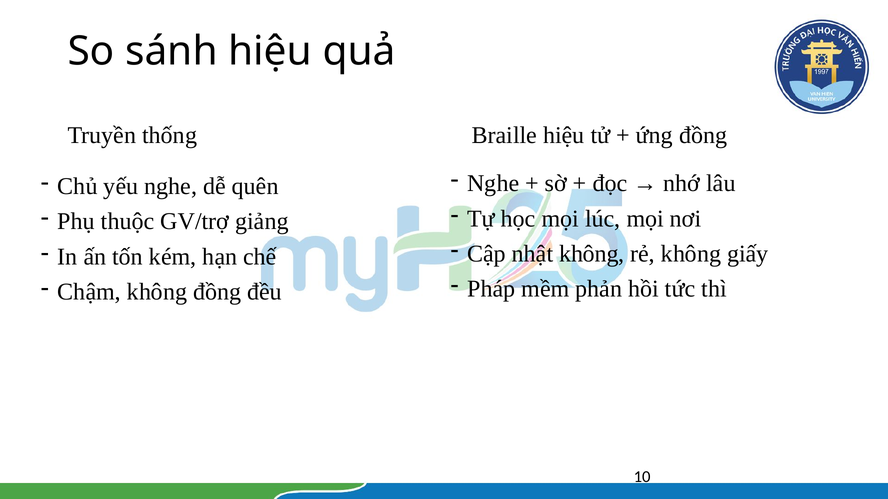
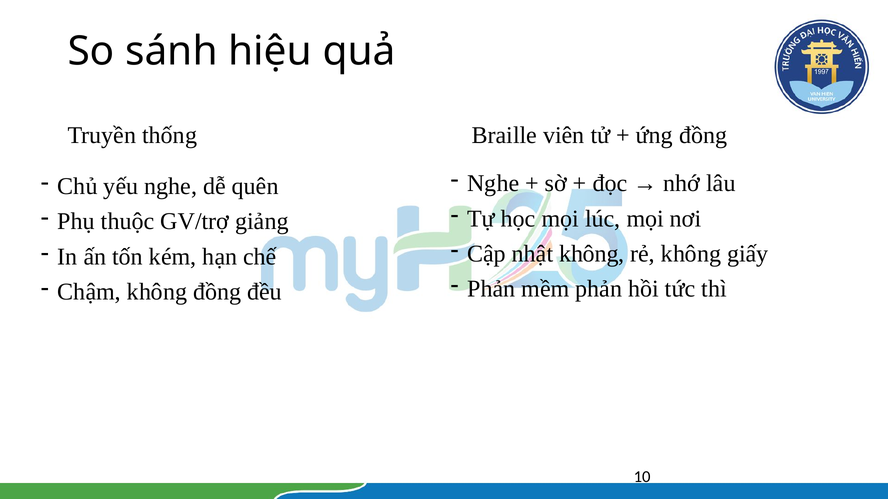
Braille hiệu: hiệu -> viên (564, 135)
Pháp: Pháp -> Phản (491, 289)
